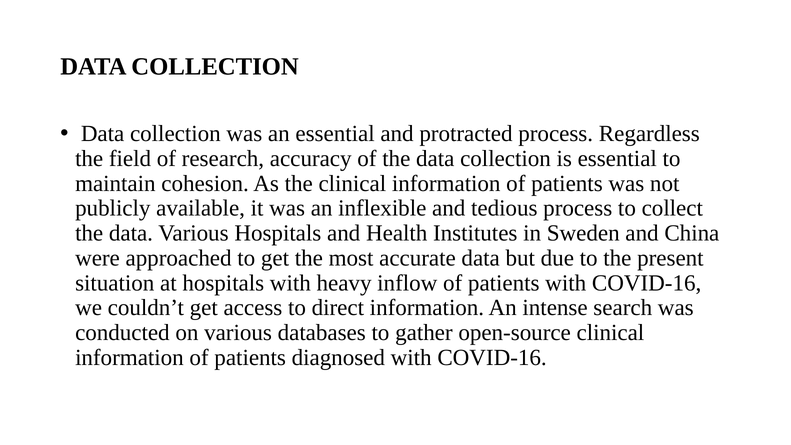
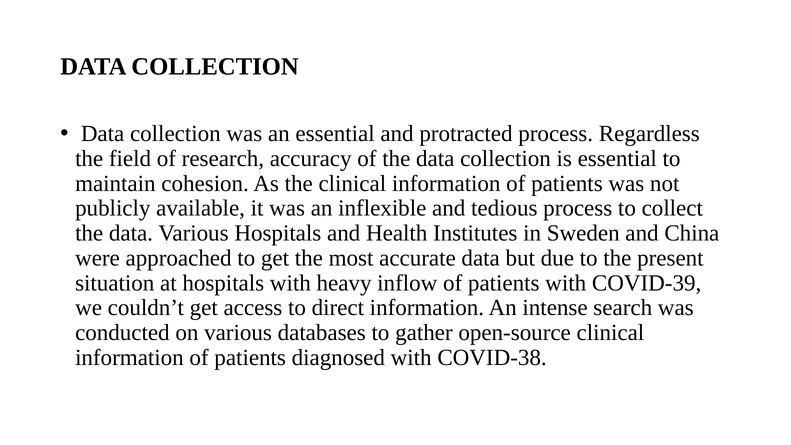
patients with COVID-16: COVID-16 -> COVID-39 (647, 283)
diagnosed with COVID-16: COVID-16 -> COVID-38 (492, 358)
